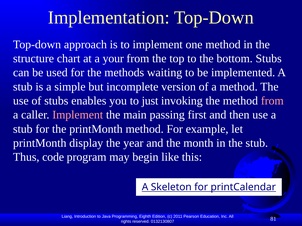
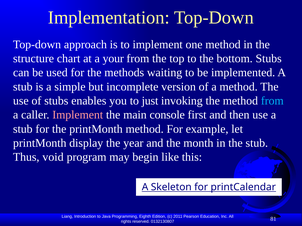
from colour: pink -> light blue (272, 101)
passing: passing -> console (167, 115)
code: code -> void (53, 157)
